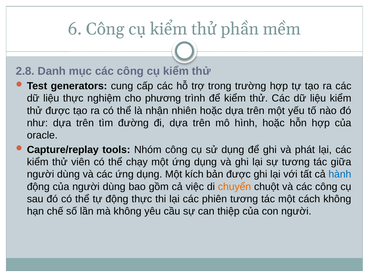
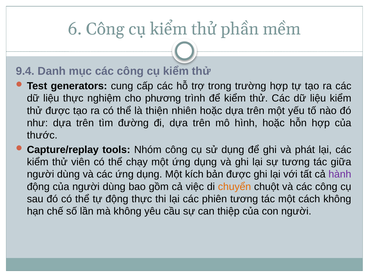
2.8: 2.8 -> 9.4 (25, 71)
nhận: nhận -> thiện (157, 111)
oracle: oracle -> thước (42, 135)
hành colour: blue -> purple (340, 174)
